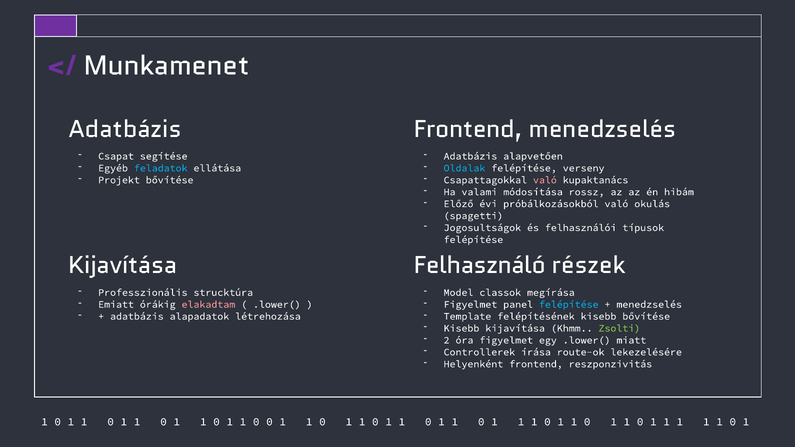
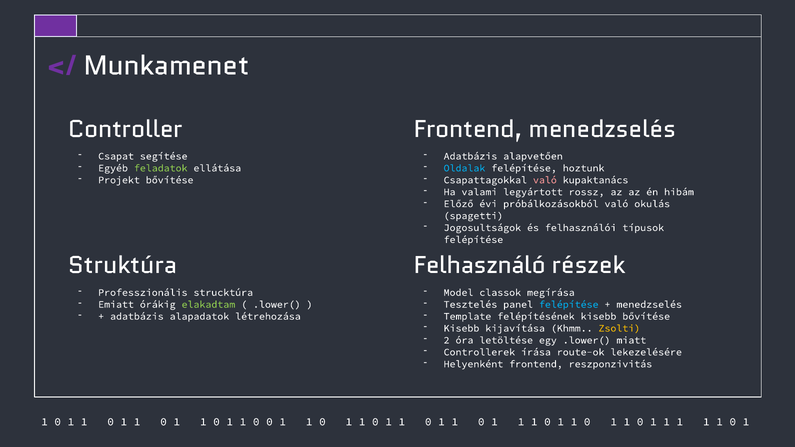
Adatbázis: Adatbázis -> Controller (126, 129)
feladatok colour: light blue -> light green (161, 168)
verseny: verseny -> hoztunk (584, 168)
módosítása: módosítása -> legyártott (533, 192)
Kijavítása: Kijavítása -> Struktúra (123, 266)
elakadtam colour: pink -> light green (208, 305)
Figyelmet: Figyelmet -> Tesztelés (470, 305)
Zsolti colour: light green -> yellow (619, 328)
óra figyelmet: figyelmet -> letöltése (506, 340)
